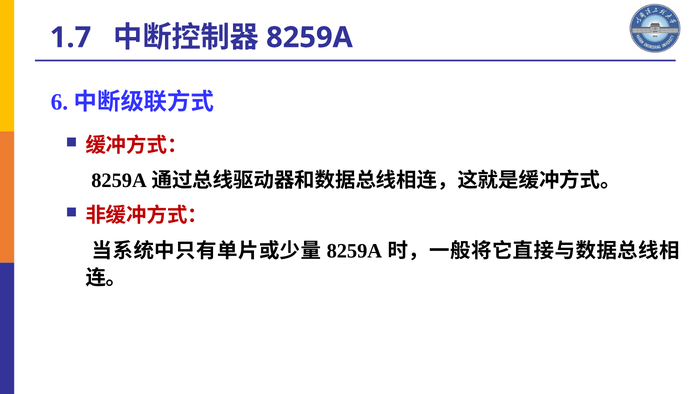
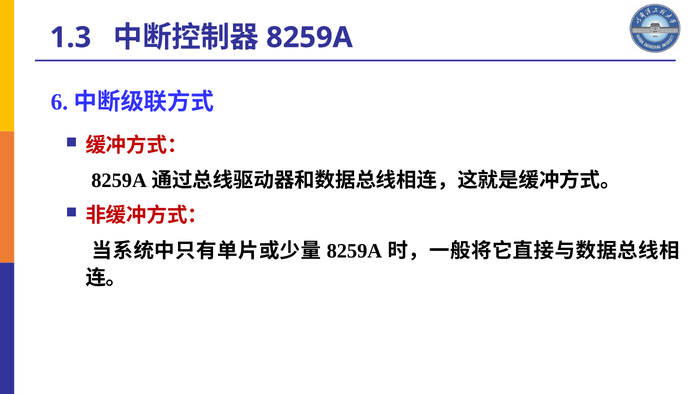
1.7: 1.7 -> 1.3 (71, 37)
